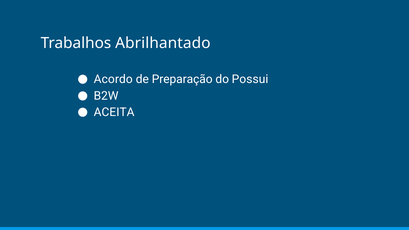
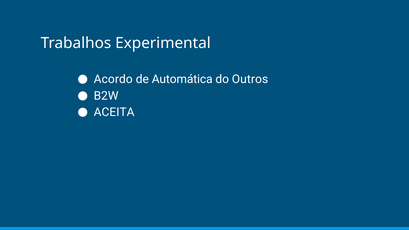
Abrilhantado: Abrilhantado -> Experimental (163, 43)
Preparação: Preparação -> Automática (182, 79)
Possui: Possui -> Outros (250, 79)
